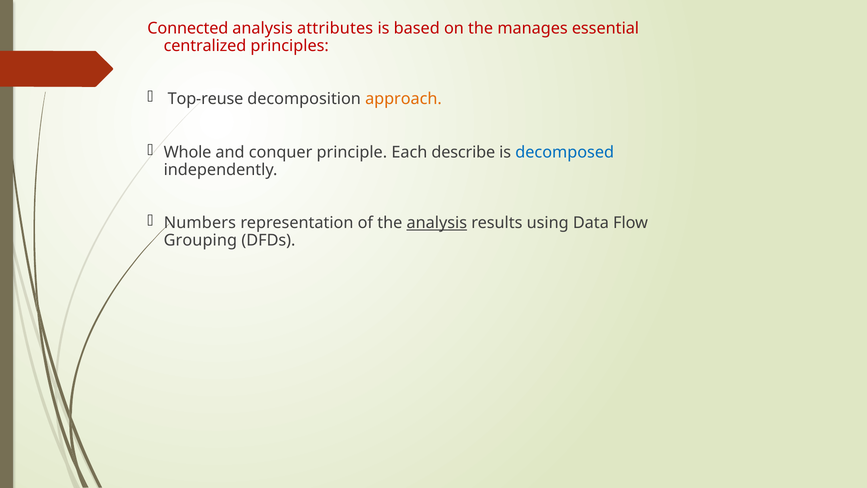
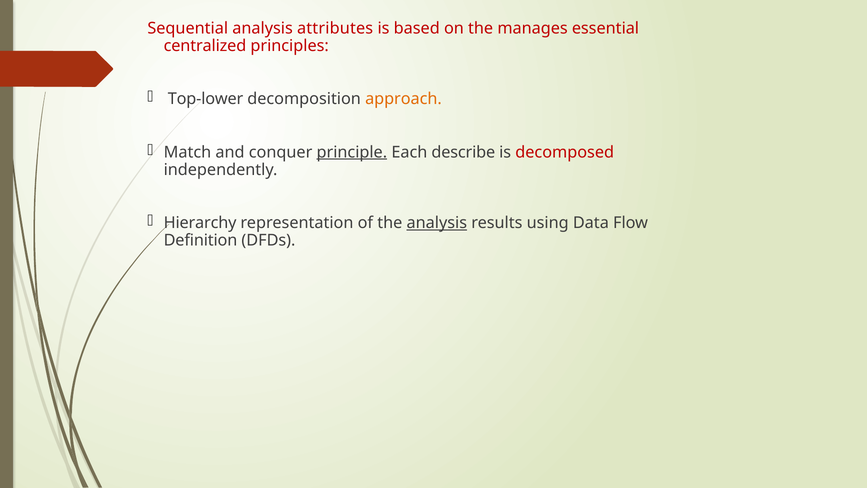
Connected: Connected -> Sequential (188, 28)
Top-reuse: Top-reuse -> Top-lower (206, 99)
Whole: Whole -> Match (187, 152)
principle underline: none -> present (352, 152)
decomposed colour: blue -> red (565, 152)
Numbers: Numbers -> Hierarchy (200, 223)
Grouping: Grouping -> Definition (200, 240)
